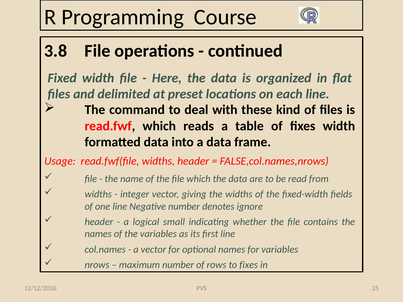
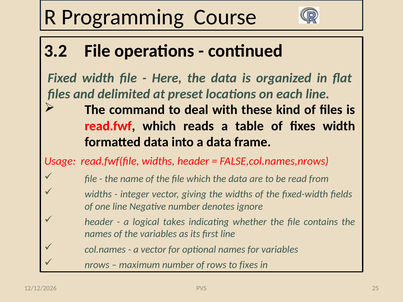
3.8: 3.8 -> 3.2 (56, 51)
small: small -> takes (174, 222)
